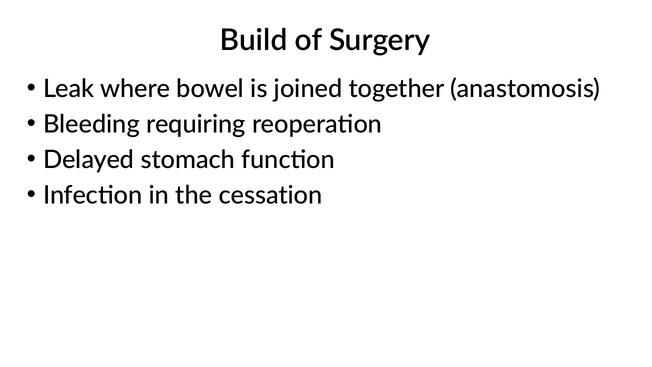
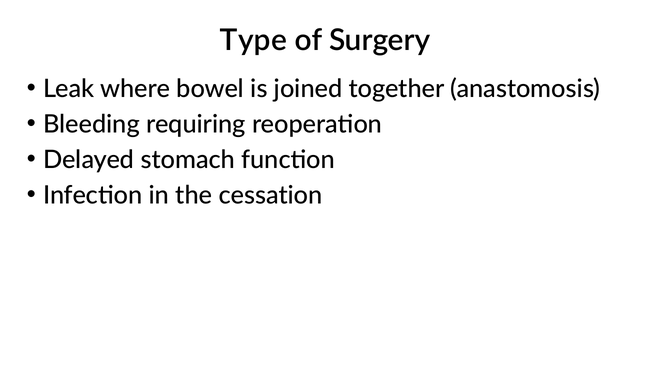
Build: Build -> Type (253, 40)
